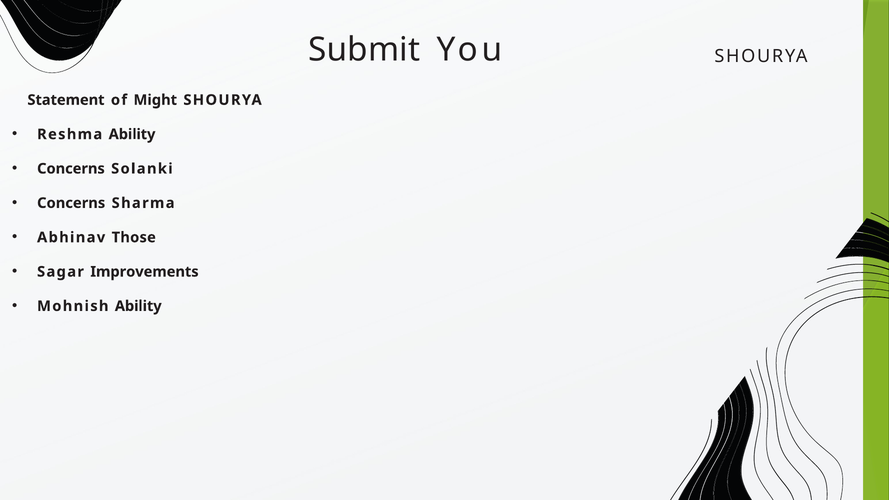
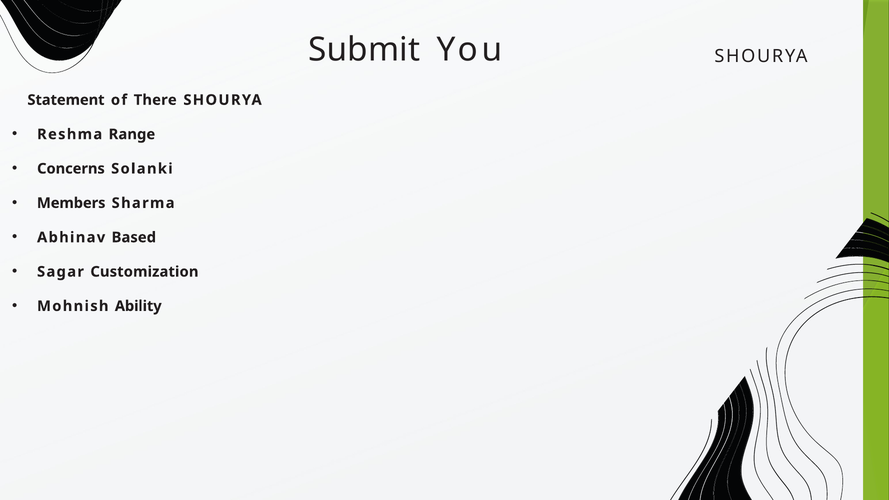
Might: Might -> There (155, 100)
Reshma Ability: Ability -> Range (132, 134)
Concerns: Concerns -> Members (71, 203)
Those: Those -> Based (134, 237)
Improvements: Improvements -> Customization (144, 272)
